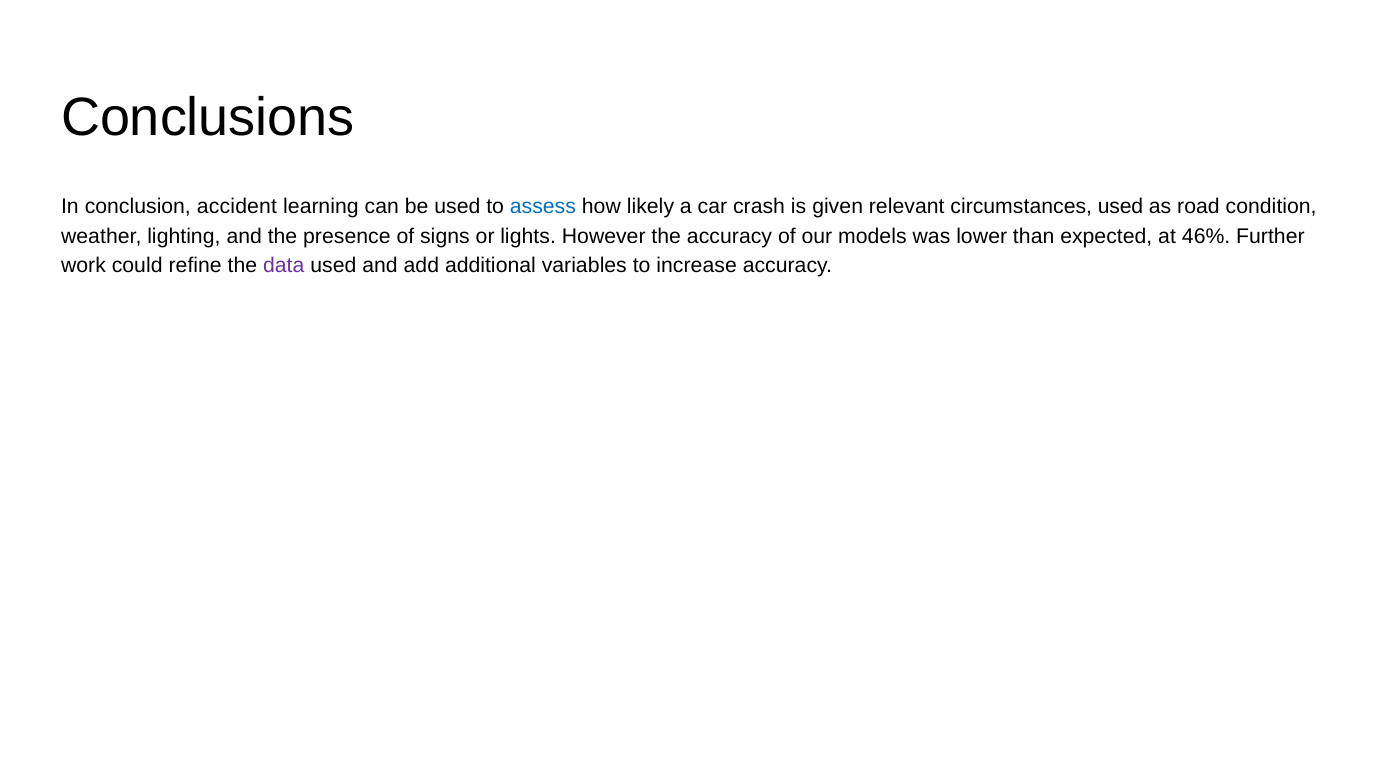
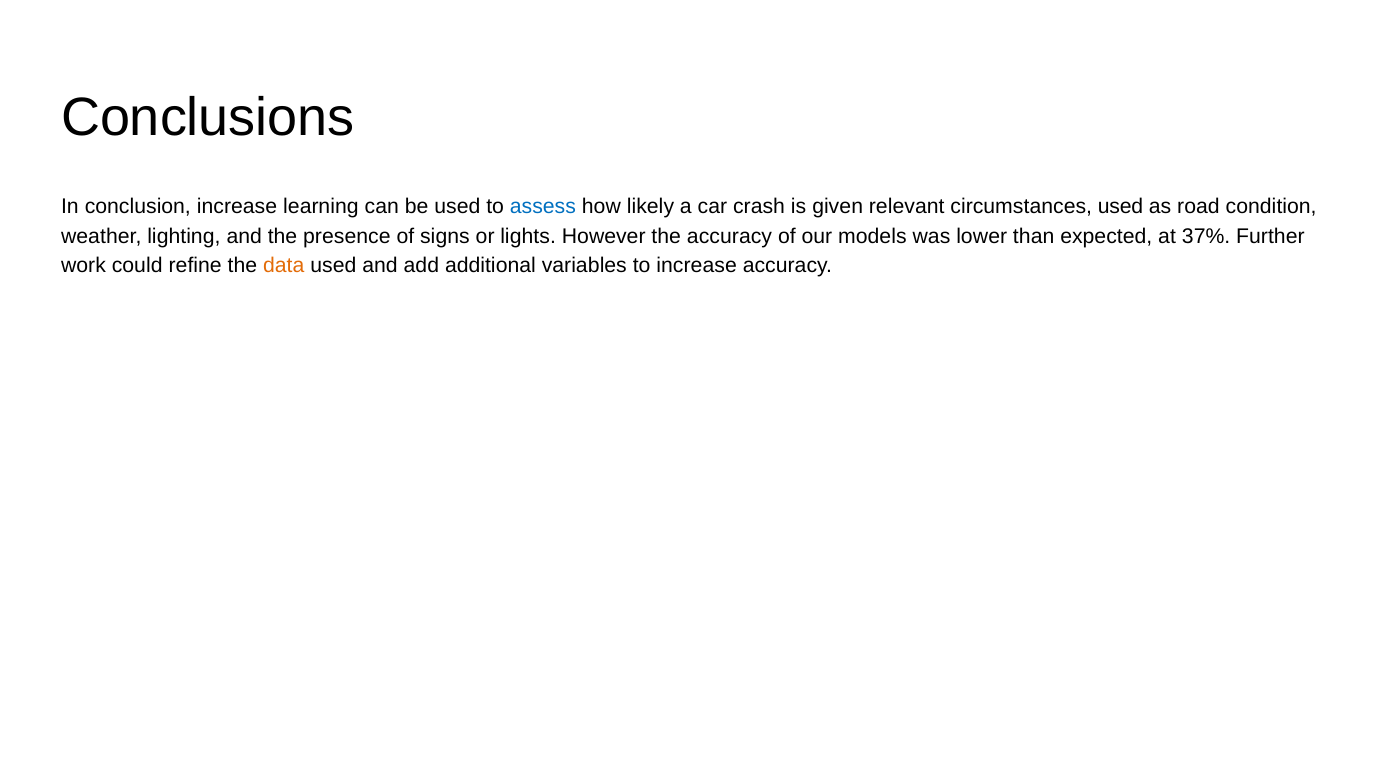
conclusion accident: accident -> increase (237, 207)
46%: 46% -> 37% (1206, 236)
data colour: purple -> orange (284, 265)
